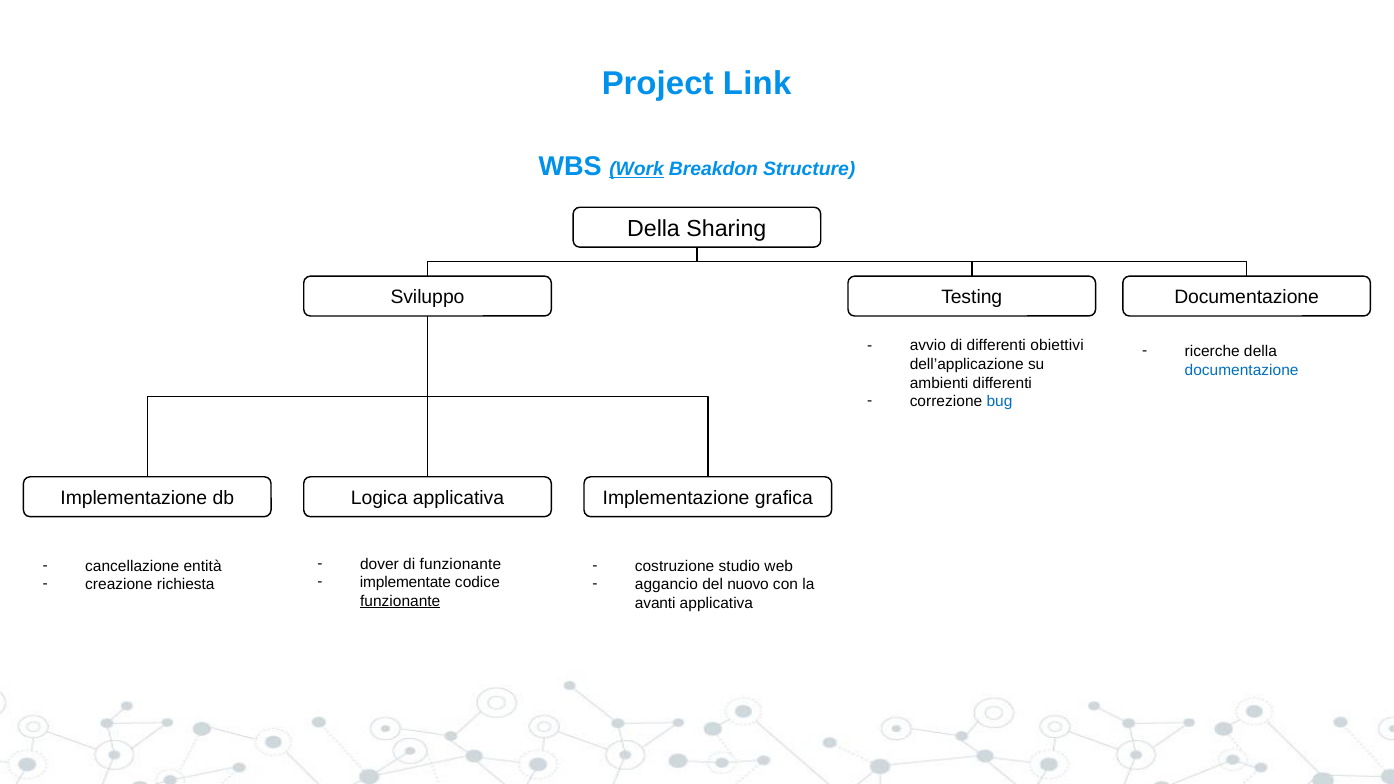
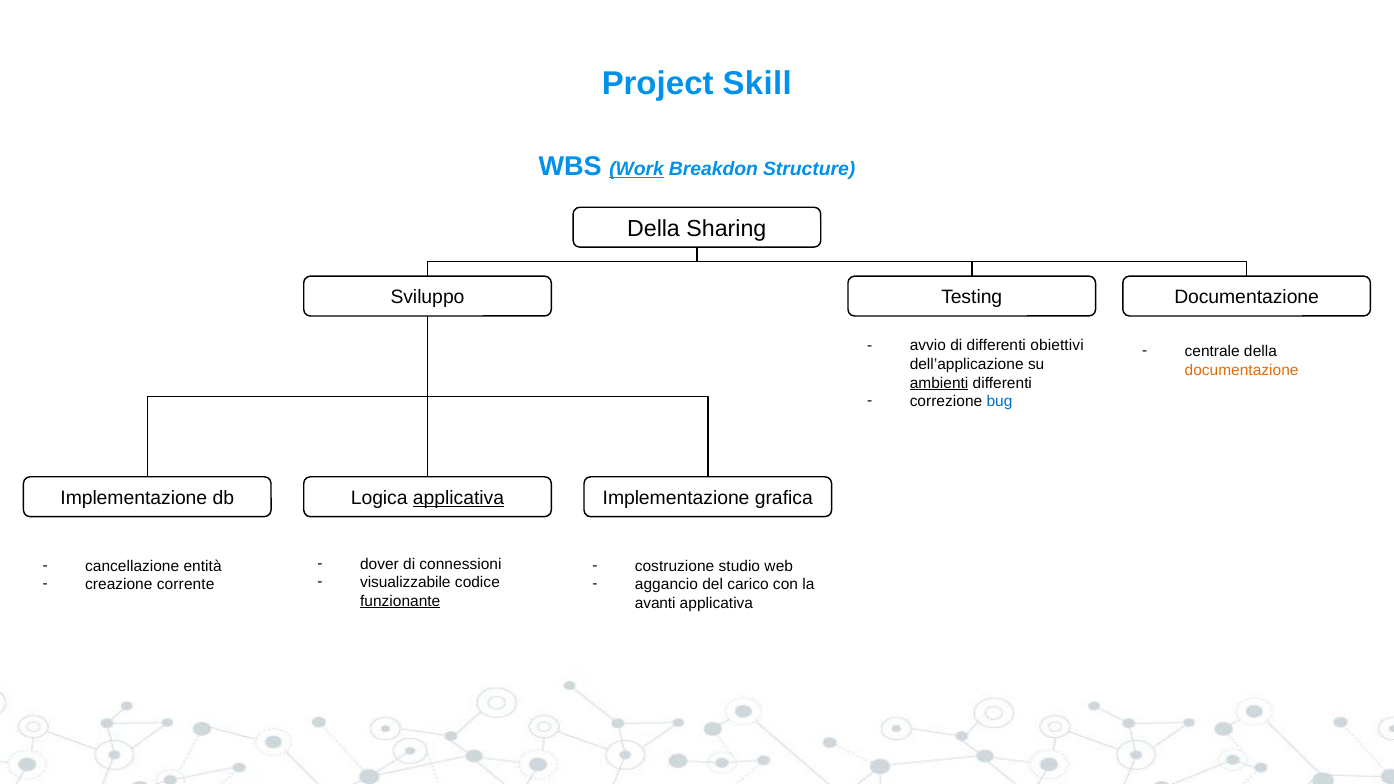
Link: Link -> Skill (757, 84)
ricerche: ricerche -> centrale (1212, 352)
documentazione colour: blue -> orange (1242, 370)
ambienti underline: none -> present (939, 383)
applicativa underline: none -> present (459, 498)
di funzionante: funzionante -> connessioni (460, 564)
implementate: implementate -> visualizzabile (405, 583)
richiesta: richiesta -> corrente (186, 585)
nuovo: nuovo -> carico (748, 585)
